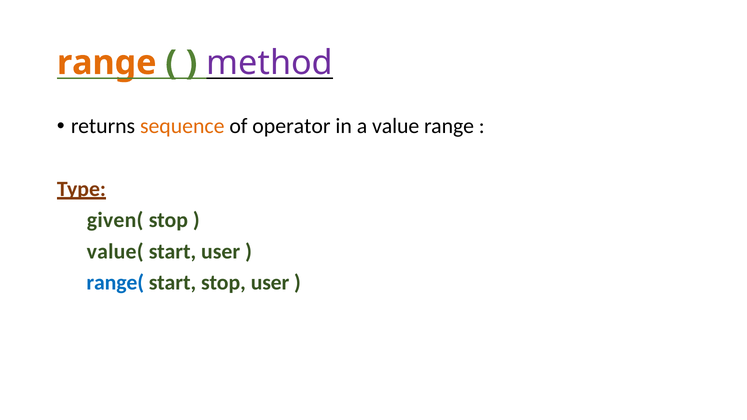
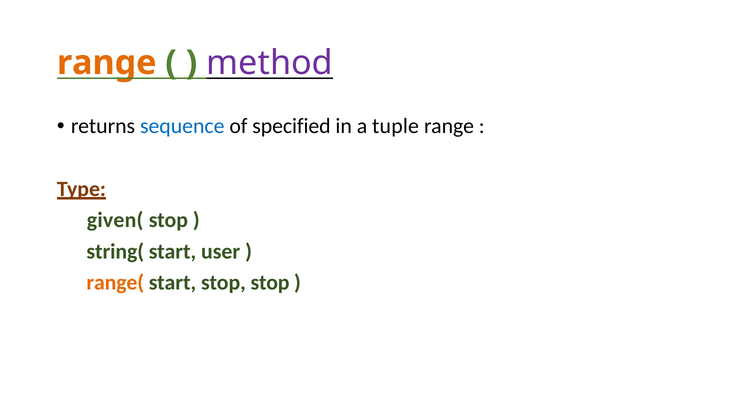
sequence colour: orange -> blue (182, 126)
operator: operator -> specified (291, 126)
value: value -> tuple (396, 126)
value(: value( -> string( (115, 252)
range( colour: blue -> orange (115, 283)
stop user: user -> stop (270, 283)
